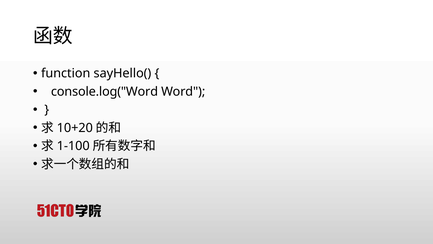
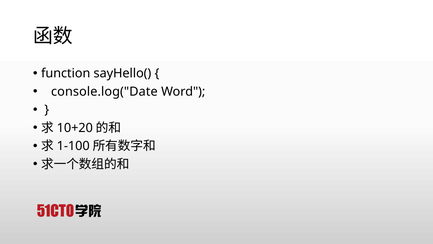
console.log("Word: console.log("Word -> console.log("Date (104, 91)
